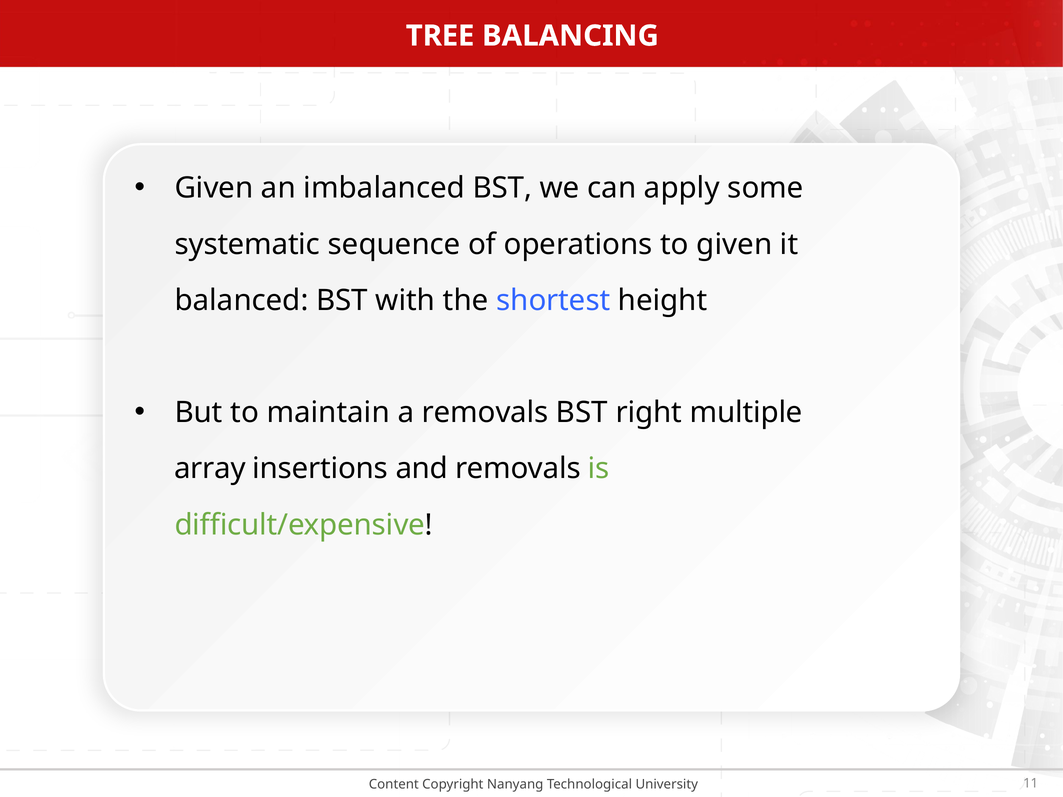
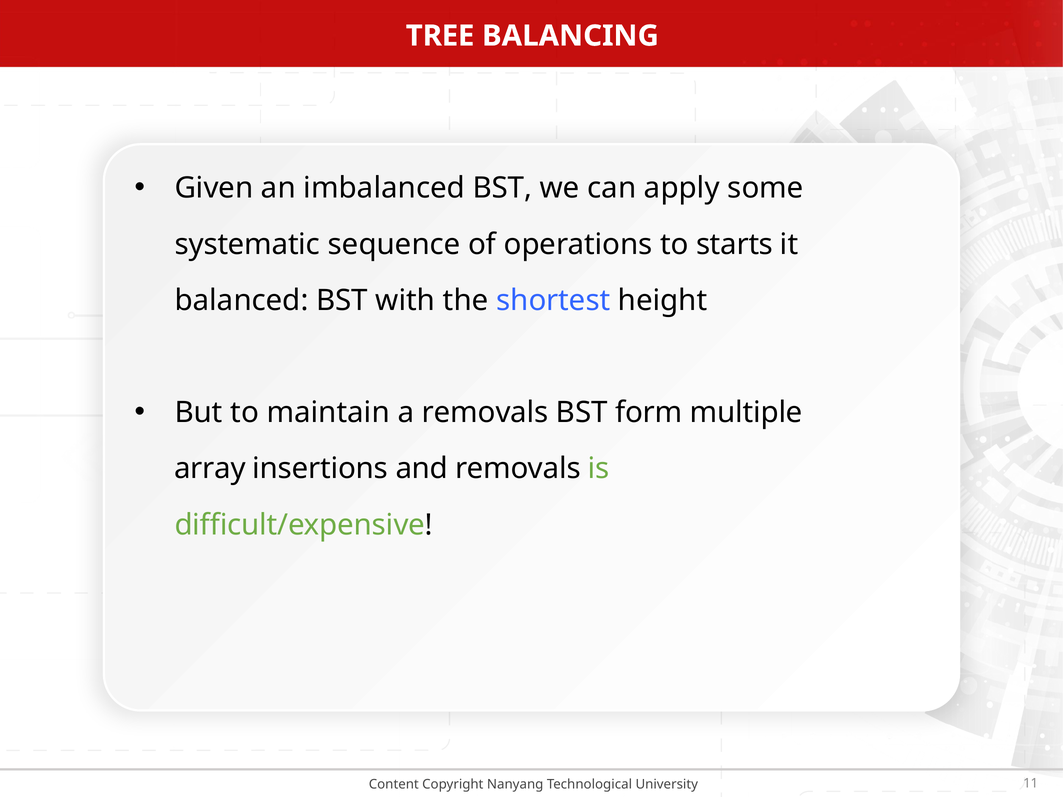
to given: given -> starts (735, 244)
right: right -> form (649, 413)
